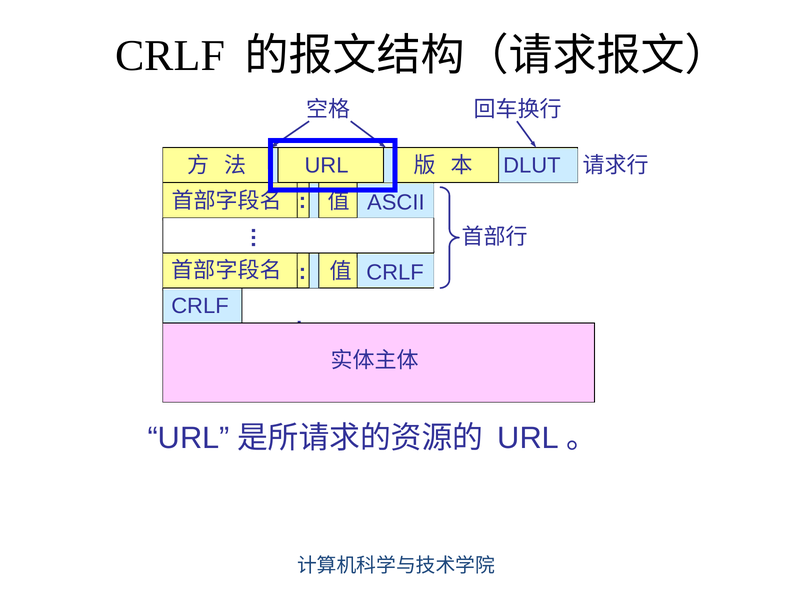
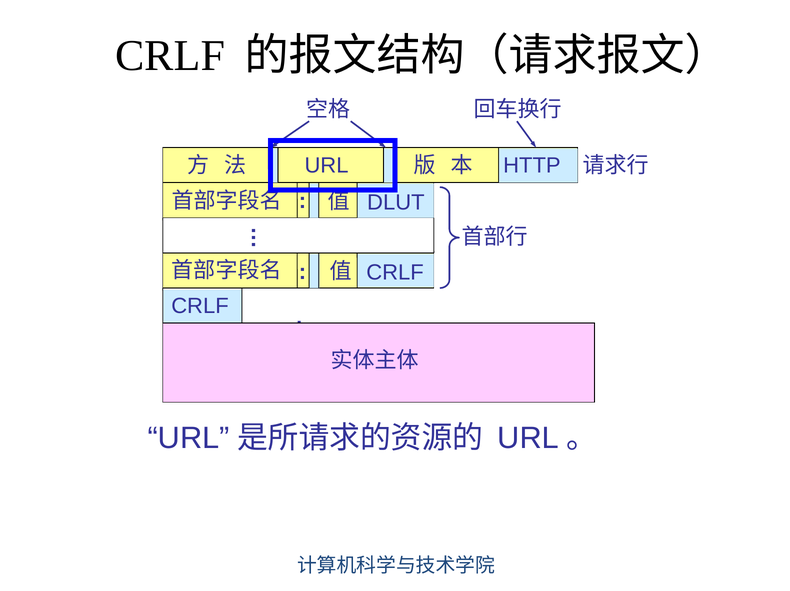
DLUT: DLUT -> HTTP (532, 165)
ASCII: ASCII -> DLUT (396, 203)
